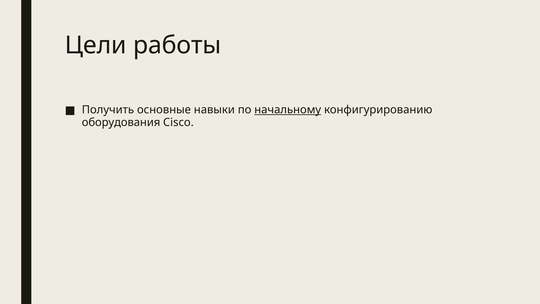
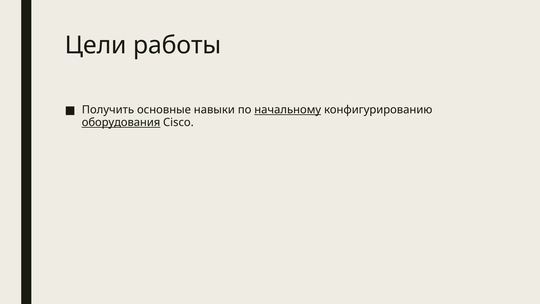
оборудования underline: none -> present (121, 122)
